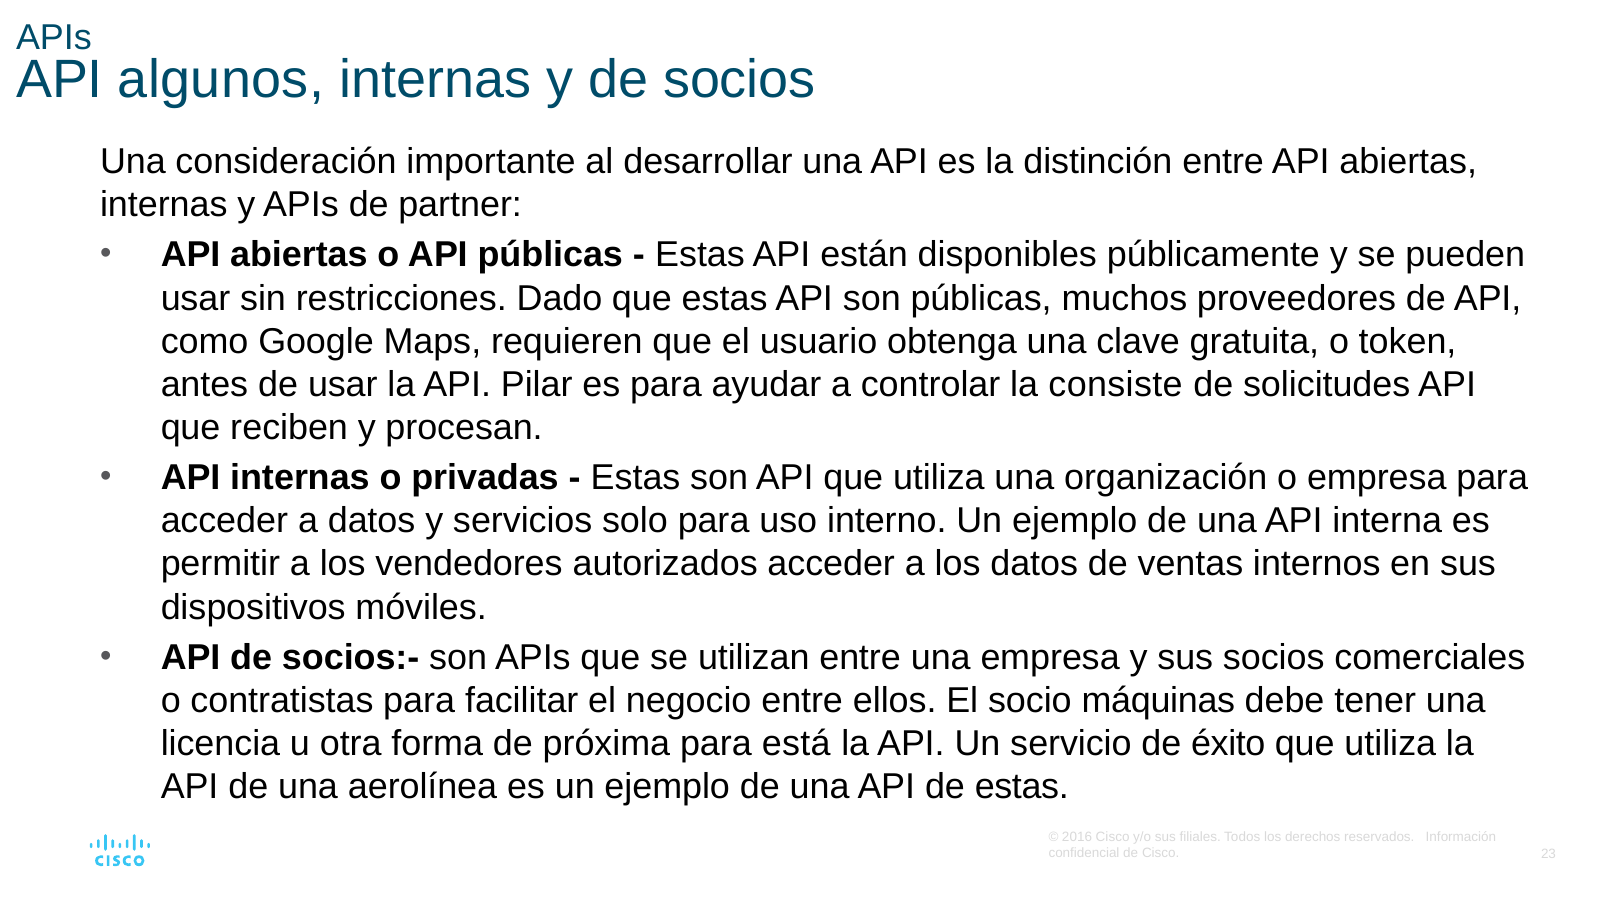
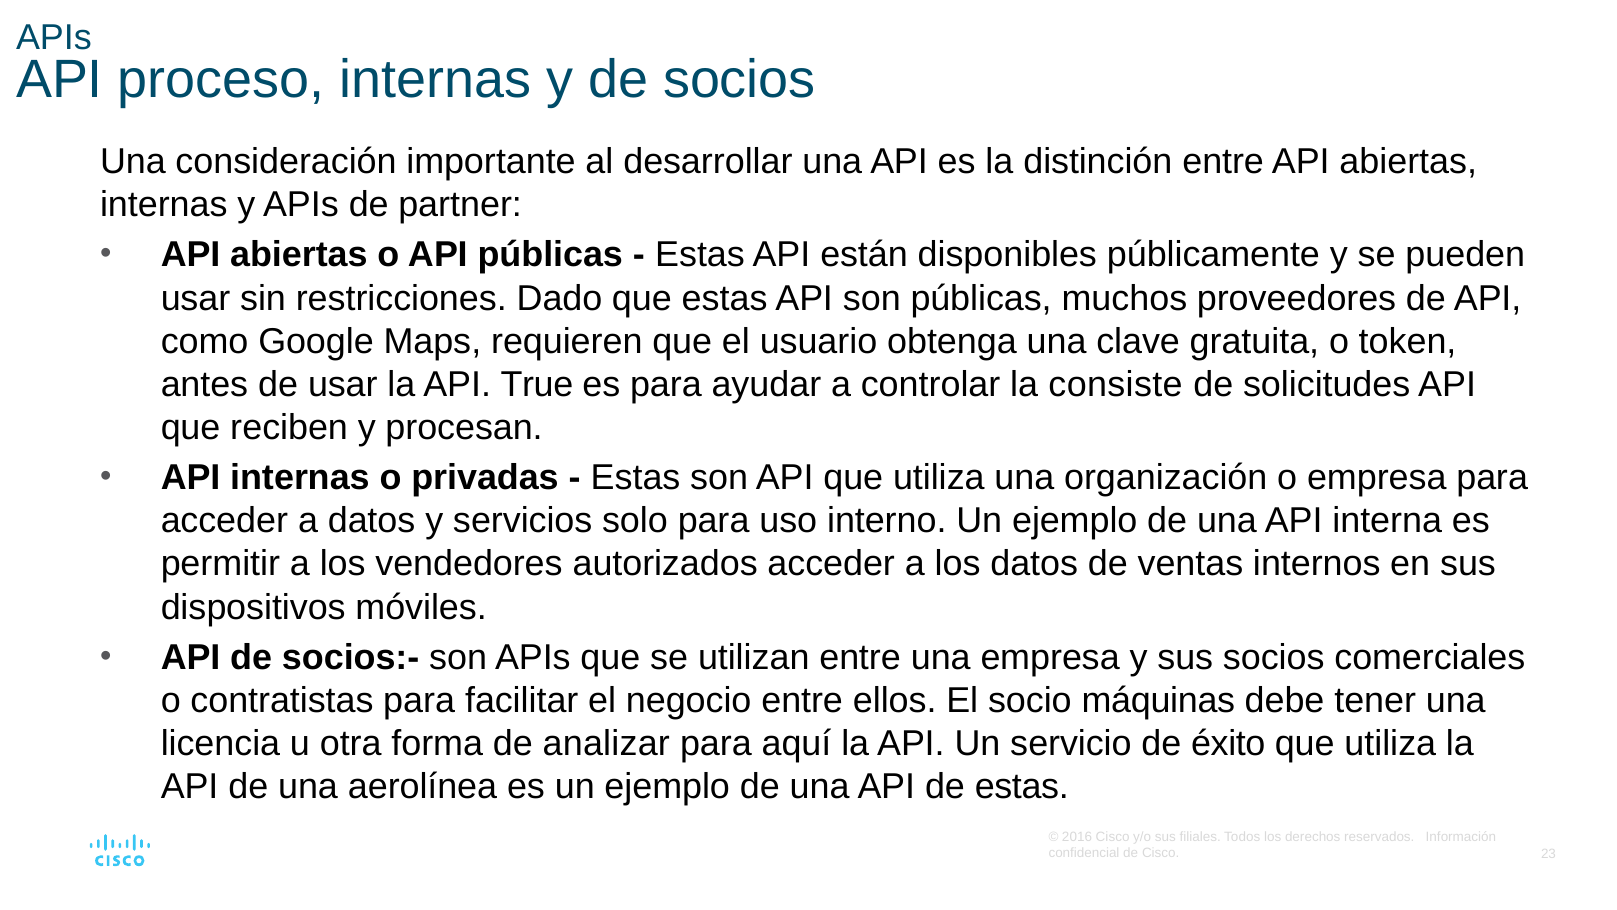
algunos: algunos -> proceso (221, 80)
Pilar: Pilar -> True (537, 384)
próxima: próxima -> analizar (606, 743)
está: está -> aquí (796, 743)
